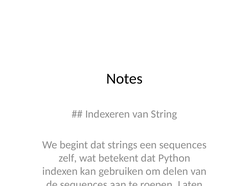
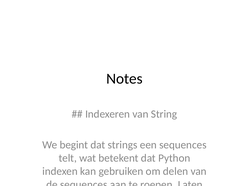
zelf: zelf -> telt (68, 159)
